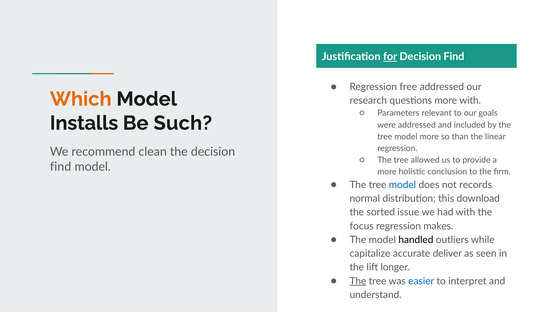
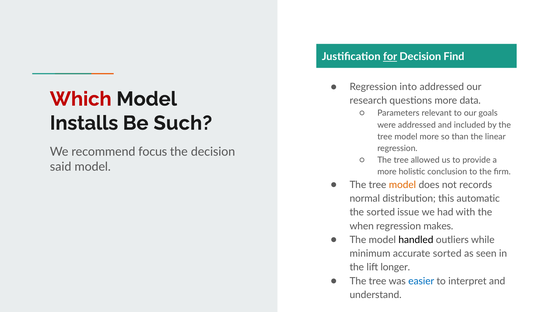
free: free -> into (408, 87)
Which colour: orange -> red (81, 99)
more with: with -> data (470, 101)
clean: clean -> focus (153, 152)
find: find -> said (61, 167)
model colour: blue -> orange (402, 185)
download: download -> automatic (478, 199)
focus: focus -> when (362, 226)
capitalize: capitalize -> minimum (370, 254)
accurate deliver: deliver -> sorted (447, 254)
The underline: present -> none (358, 281)
